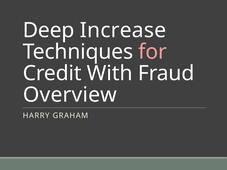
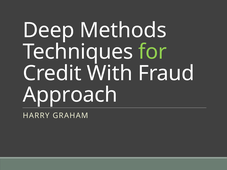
Increase: Increase -> Methods (123, 30)
for colour: pink -> light green (153, 52)
Overview: Overview -> Approach (70, 95)
